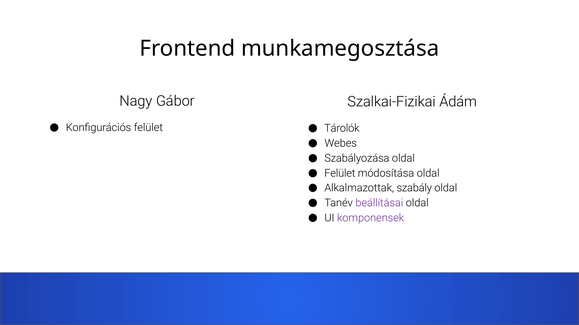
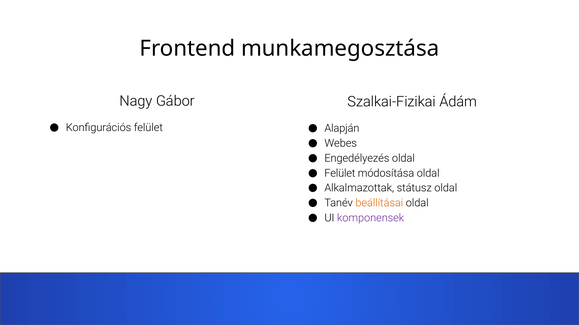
Tárolók: Tárolók -> Alapján (342, 129)
Szabályozása: Szabályozása -> Engedélyezés (357, 158)
szabály: szabály -> státusz (414, 188)
beállításai colour: purple -> orange (379, 203)
